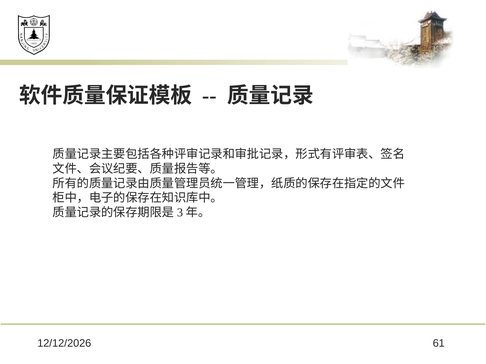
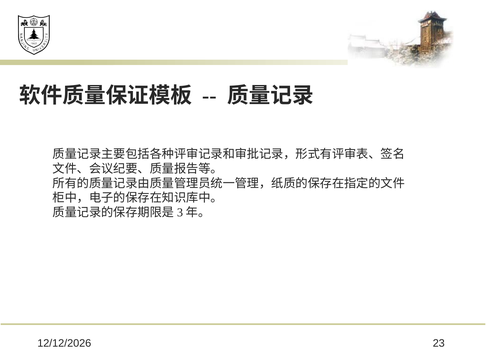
61: 61 -> 23 (439, 344)
